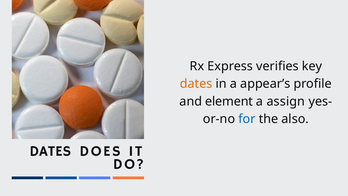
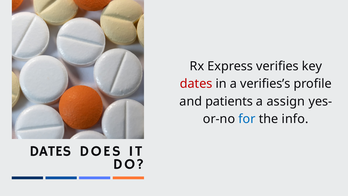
dates colour: orange -> red (196, 84)
appear’s: appear’s -> verifies’s (265, 84)
element: element -> patients (229, 101)
also: also -> info (295, 119)
